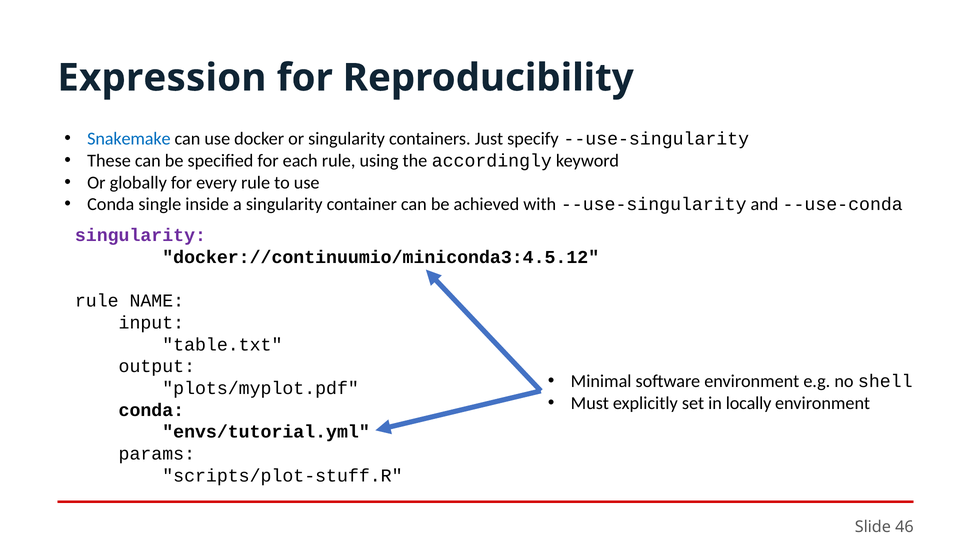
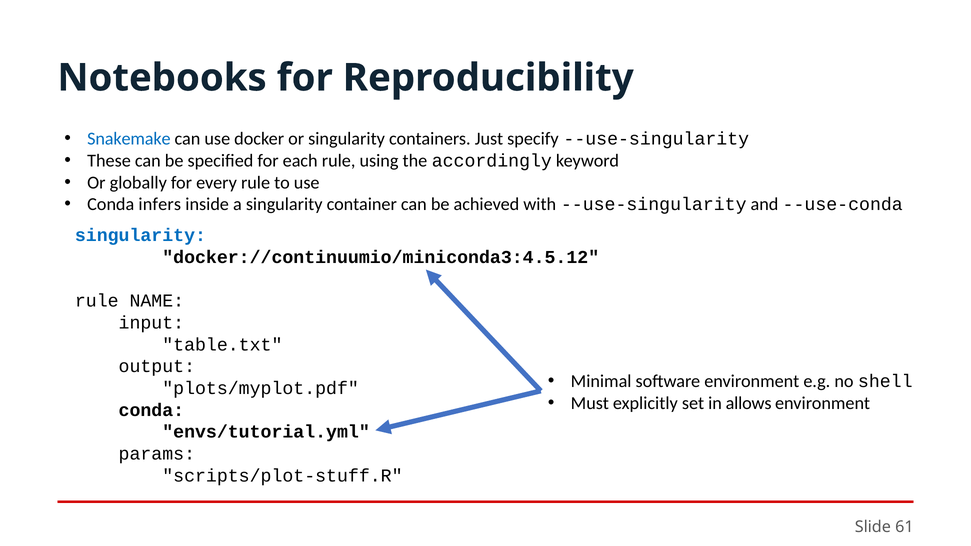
Expression: Expression -> Notebooks (162, 78)
single: single -> infers (160, 204)
singularity colour: purple -> blue (140, 235)
locally: locally -> allows (749, 403)
46: 46 -> 61 (904, 527)
